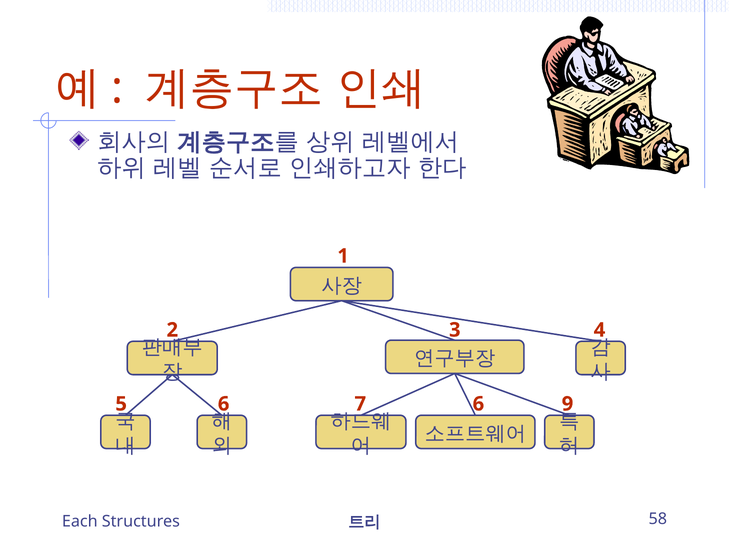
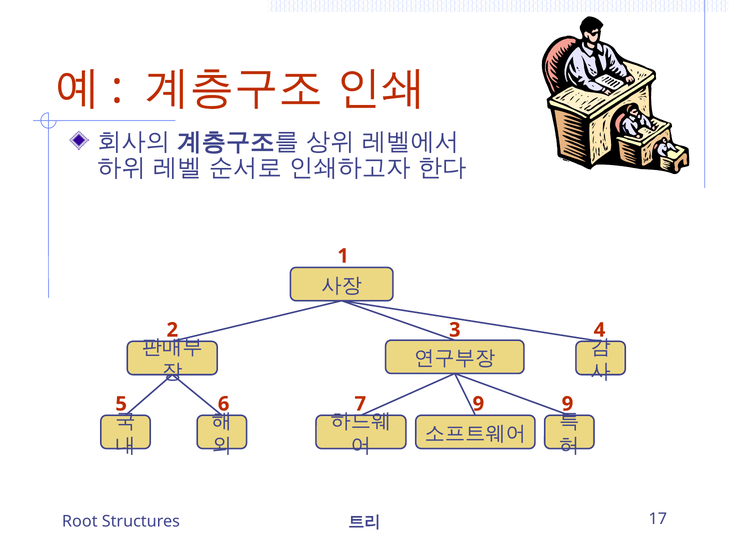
6: 6 -> 9 (478, 404)
Each: Each -> Root (80, 522)
58: 58 -> 17 (658, 520)
